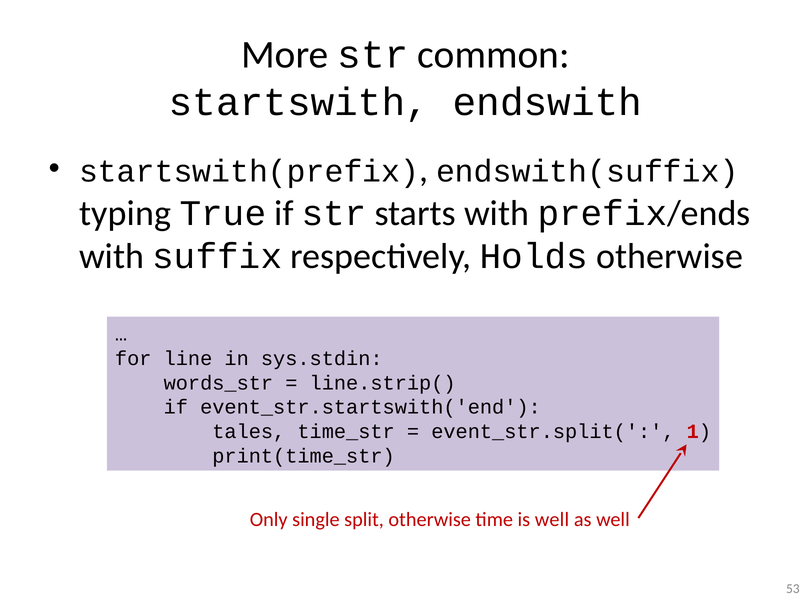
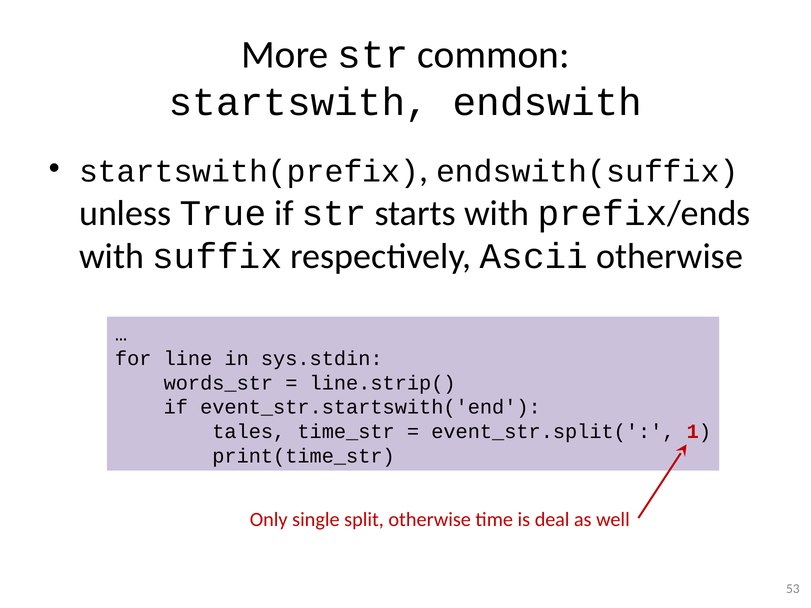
typing: typing -> unless (125, 213)
Holds: Holds -> Ascii (534, 257)
is well: well -> deal (552, 520)
